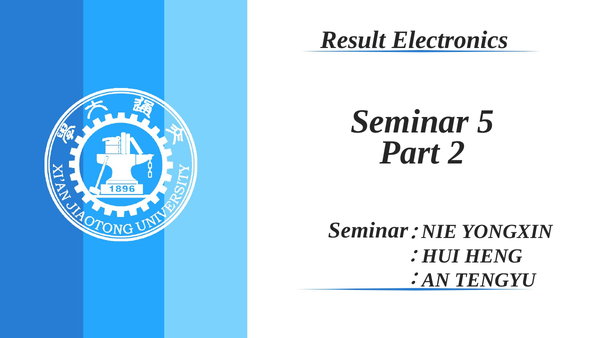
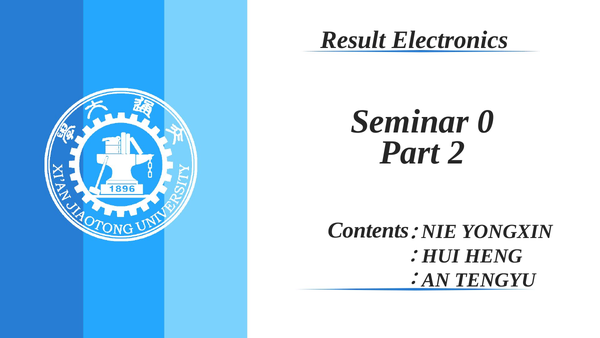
5: 5 -> 0 (486, 122)
Seminar: Seminar -> Contents (368, 230)
